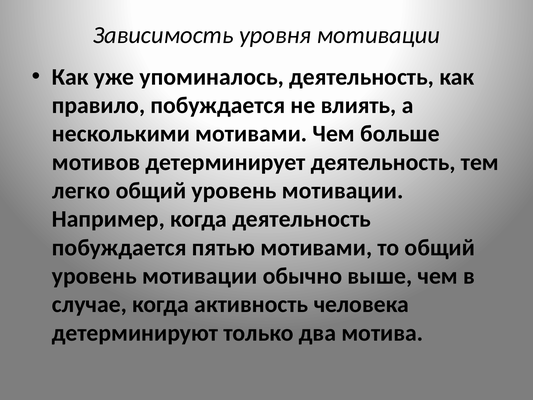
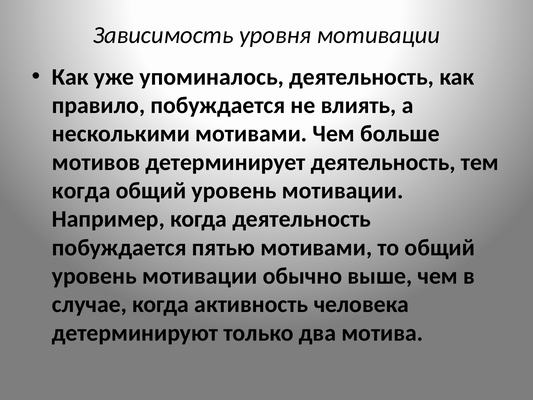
легко: легко -> когда (81, 191)
